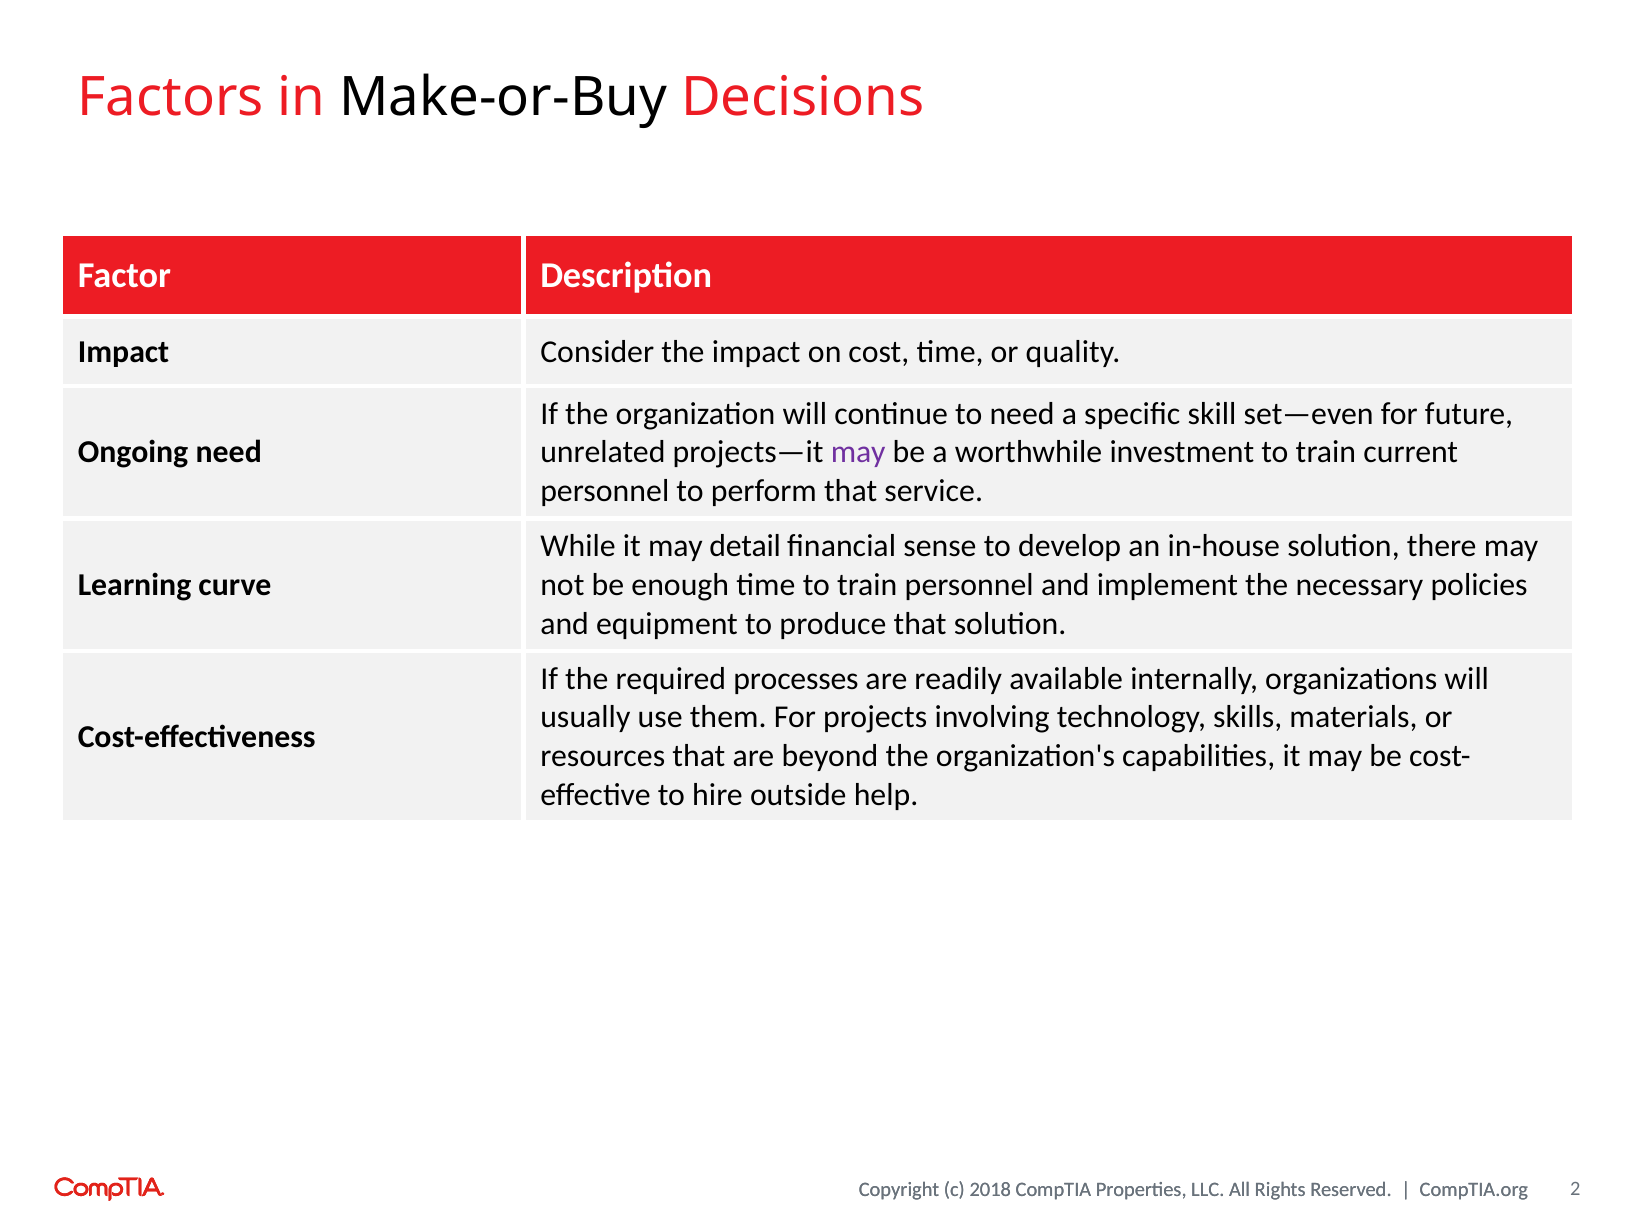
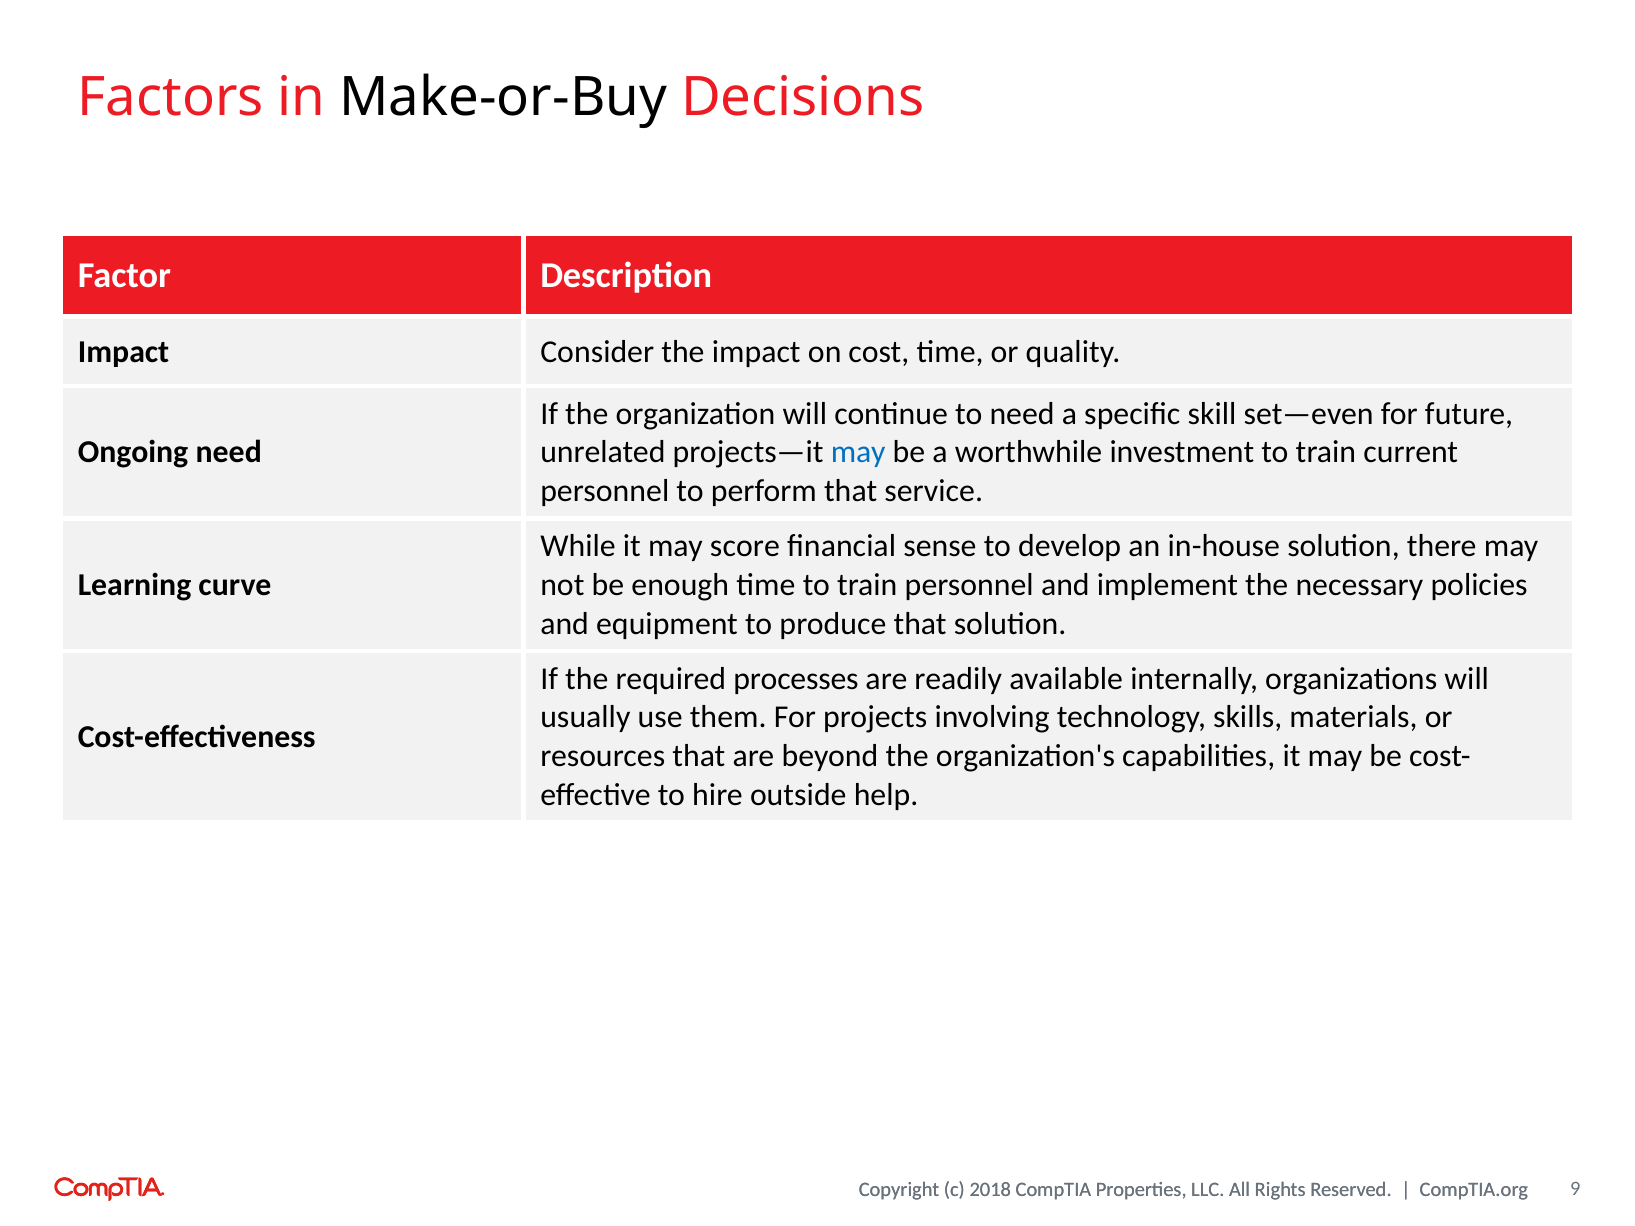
may colour: purple -> blue (858, 453)
detail: detail -> score (745, 546)
2: 2 -> 9 (1575, 1189)
